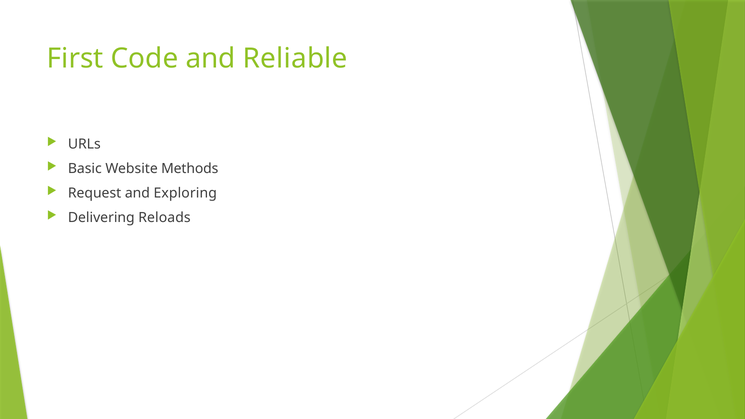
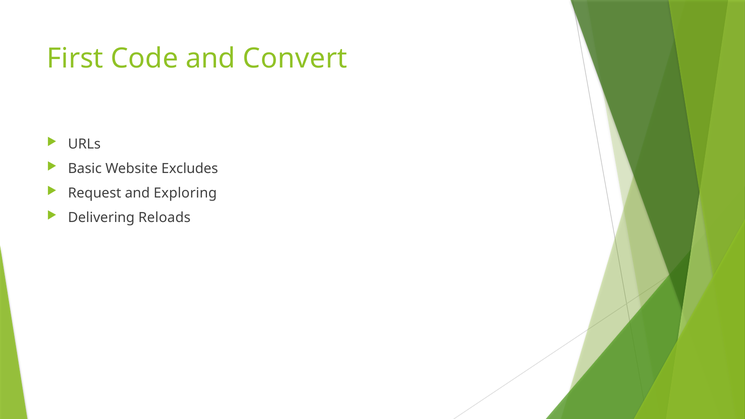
Reliable: Reliable -> Convert (295, 59)
Methods: Methods -> Excludes (190, 169)
